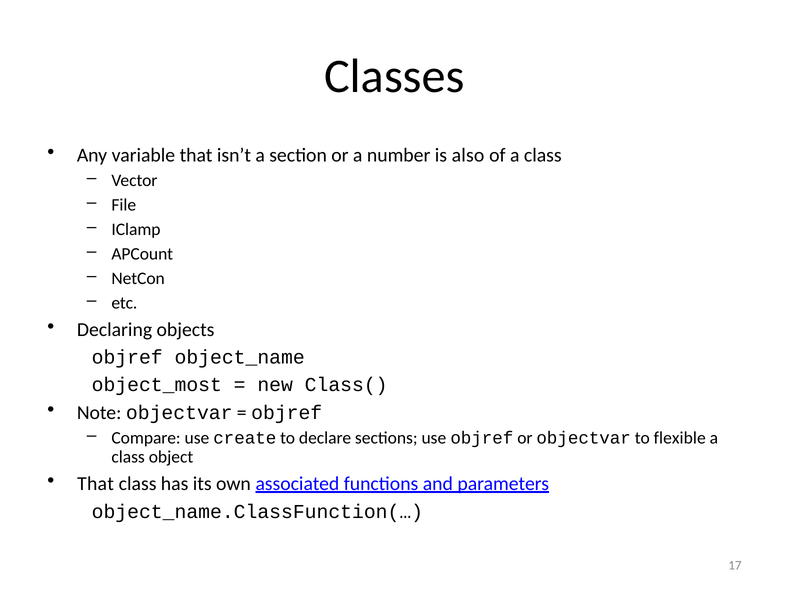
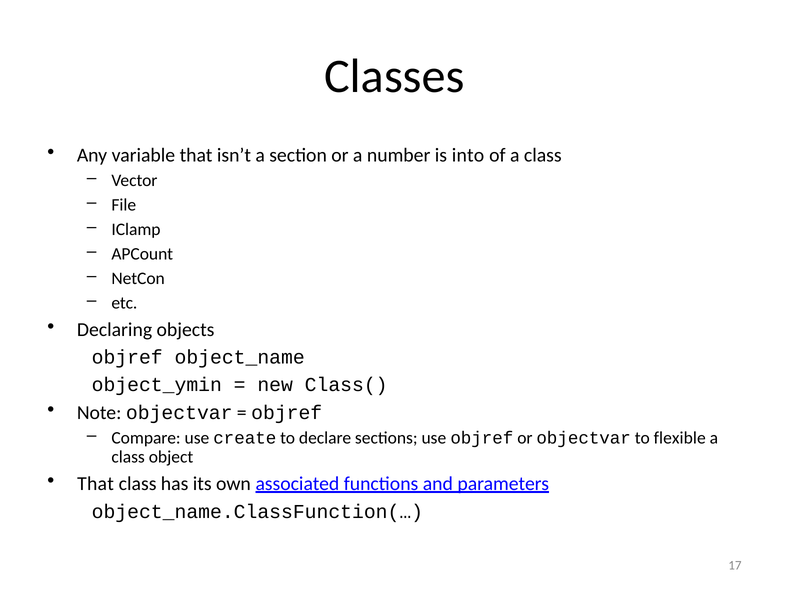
also: also -> into (468, 155)
object_most: object_most -> object_ymin (157, 385)
